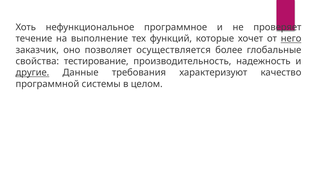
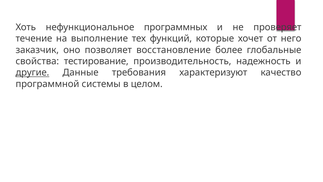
программное: программное -> программных (176, 27)
него underline: present -> none (291, 39)
осуществляется: осуществляется -> восстановление (174, 50)
